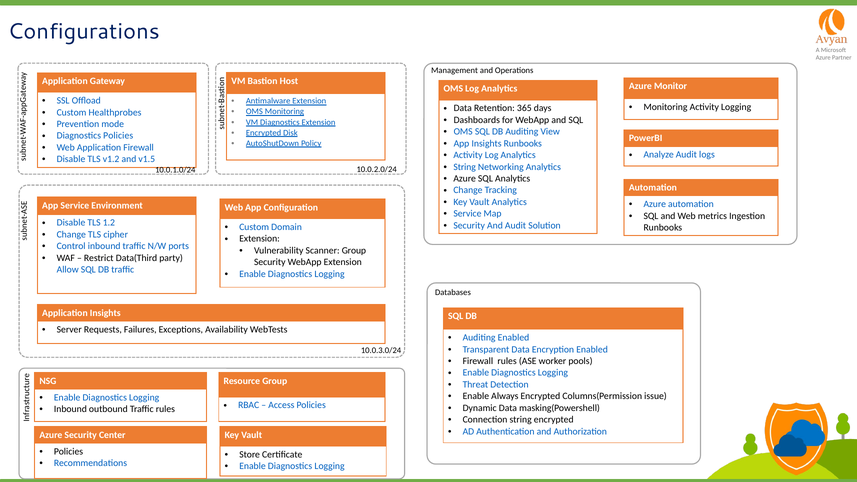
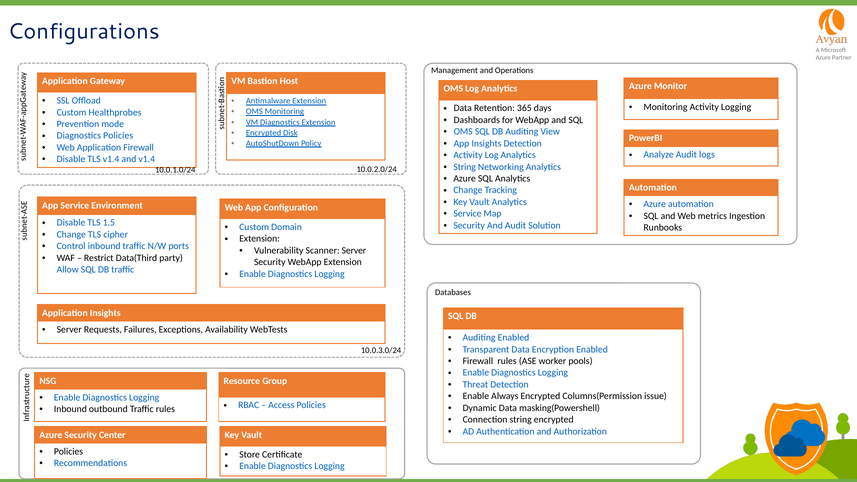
Insights Runbooks: Runbooks -> Detection (523, 143)
TLS v1.2: v1.2 -> v1.4 (111, 159)
and v1.5: v1.5 -> v1.4 (147, 159)
1.2: 1.2 -> 1.5 (109, 223)
Scanner Group: Group -> Server (354, 251)
